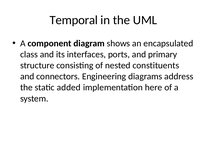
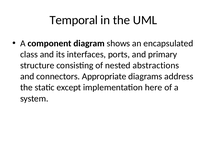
constituents: constituents -> abstractions (156, 66)
Engineering: Engineering -> Appropriate (104, 77)
added: added -> except (69, 88)
